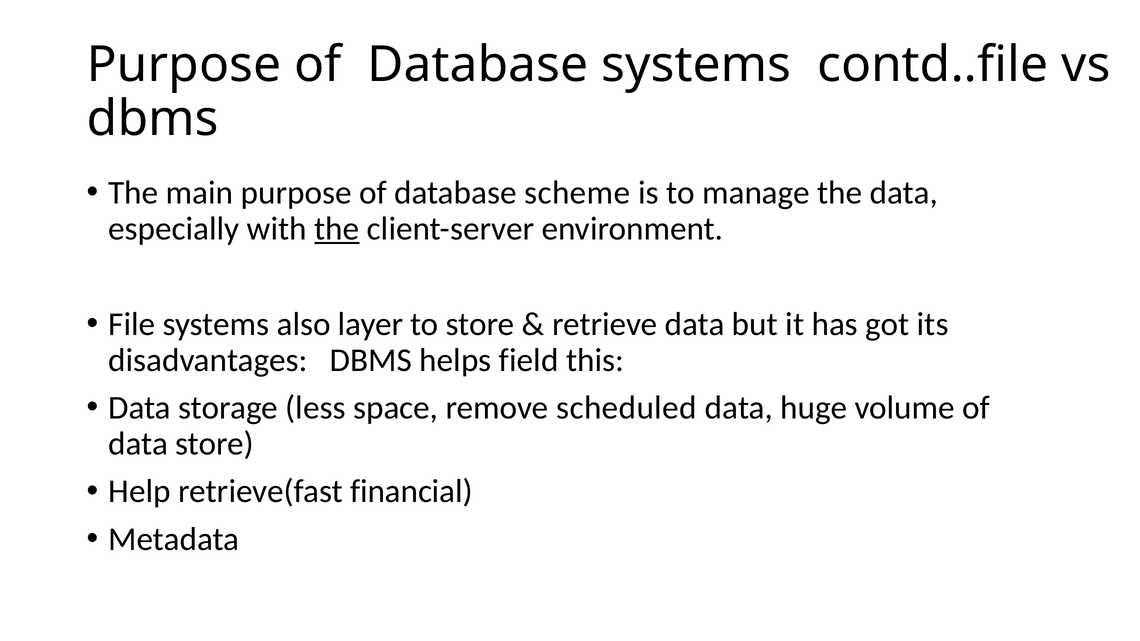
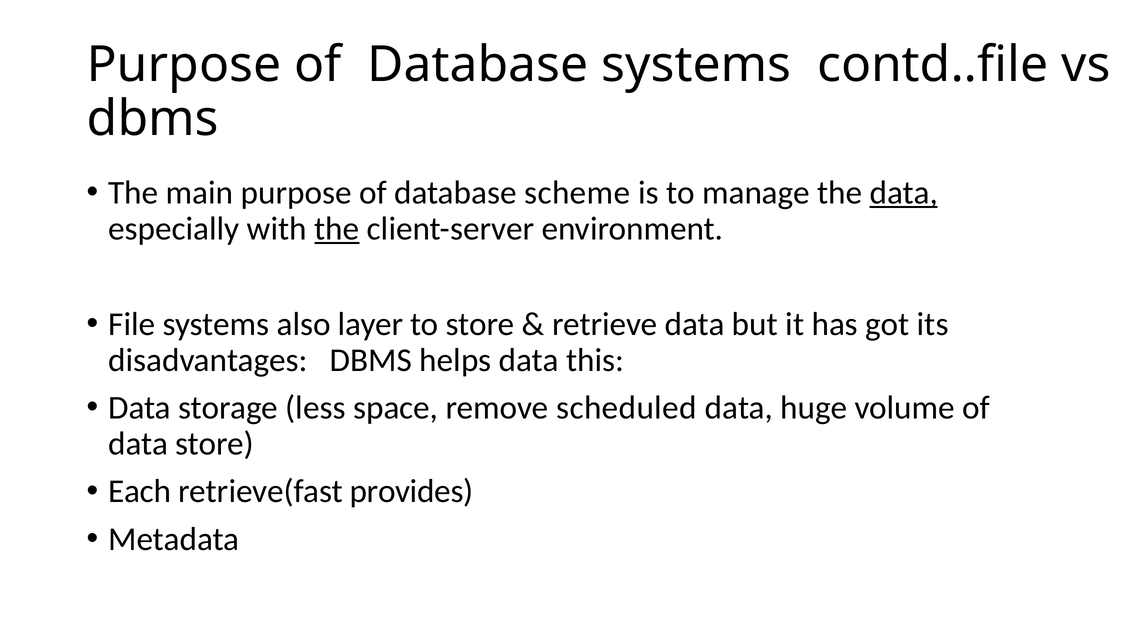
data underline: none -> present (904, 193)
helps field: field -> data (529, 360)
Help: Help -> Each (140, 492)
financial: financial -> provides (412, 492)
